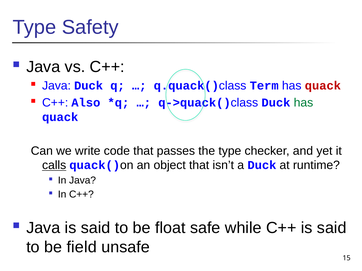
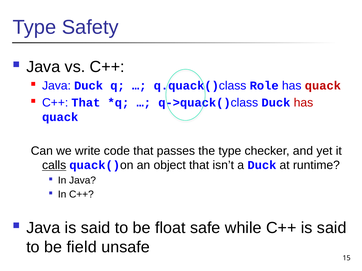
Term: Term -> Role (264, 86)
C++ Also: Also -> That (86, 103)
has colour: green -> red (303, 103)
